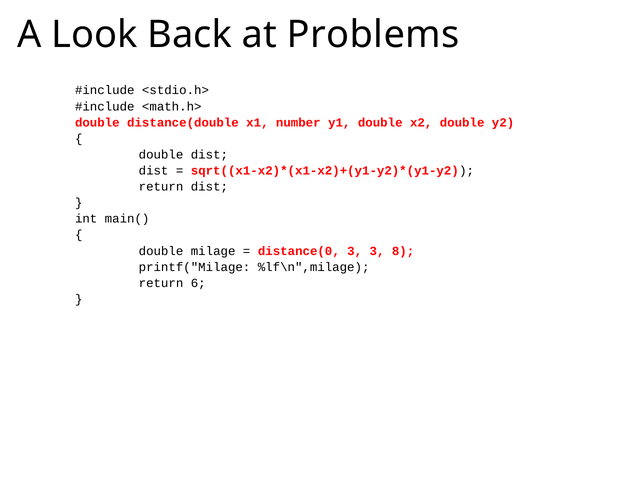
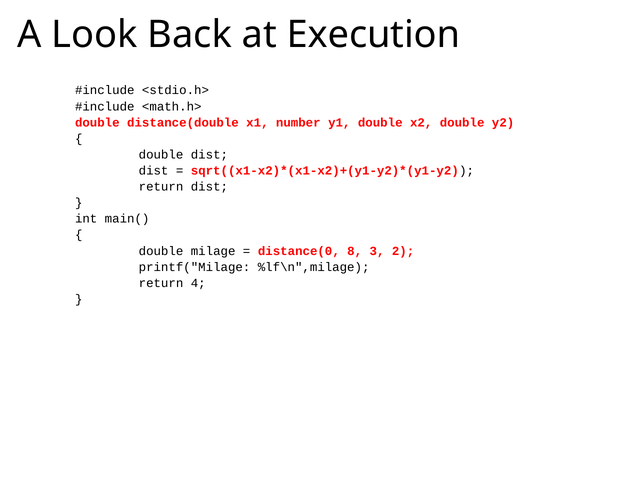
Problems: Problems -> Execution (373, 35)
distance(0 3: 3 -> 8 (355, 251)
8: 8 -> 2 (403, 251)
6: 6 -> 4 (198, 283)
